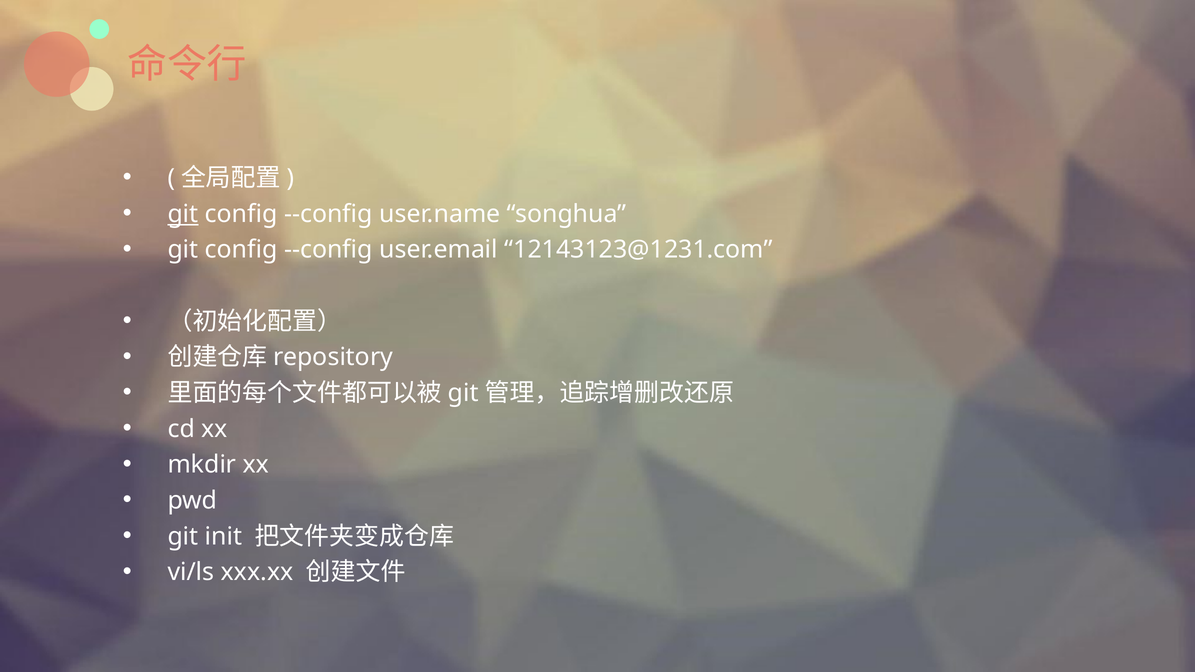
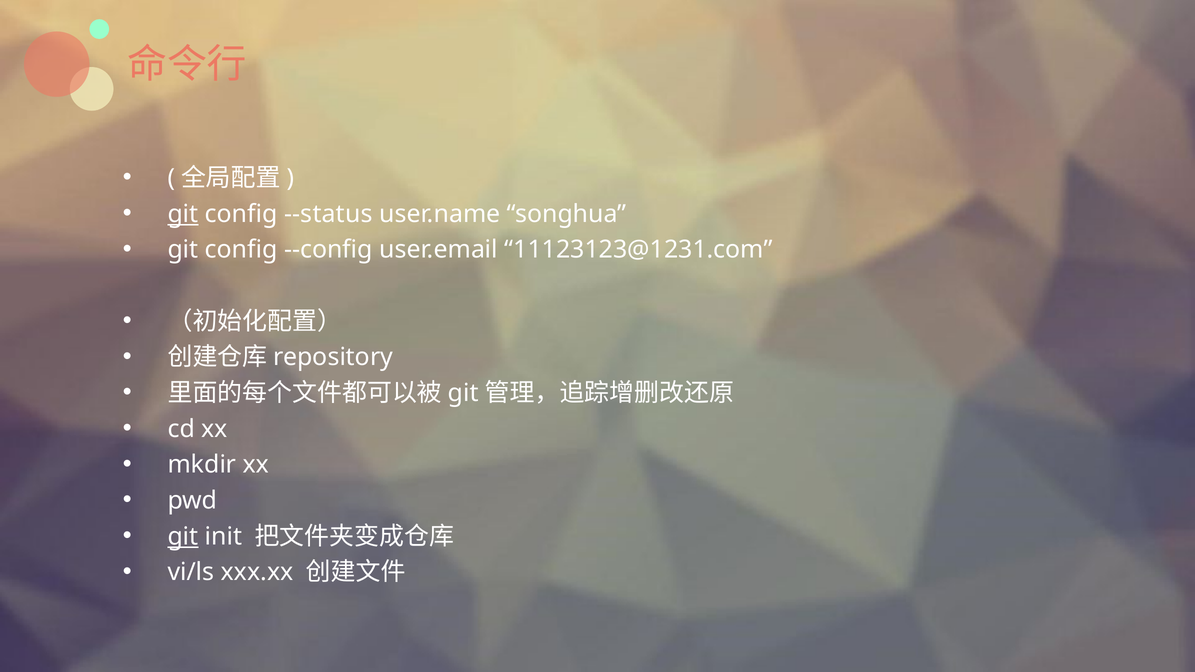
--config: --config -> --status (328, 214)
12143123@1231.com: 12143123@1231.com -> 11123123@1231.com (639, 250)
git underline: none -> present (183, 537)
